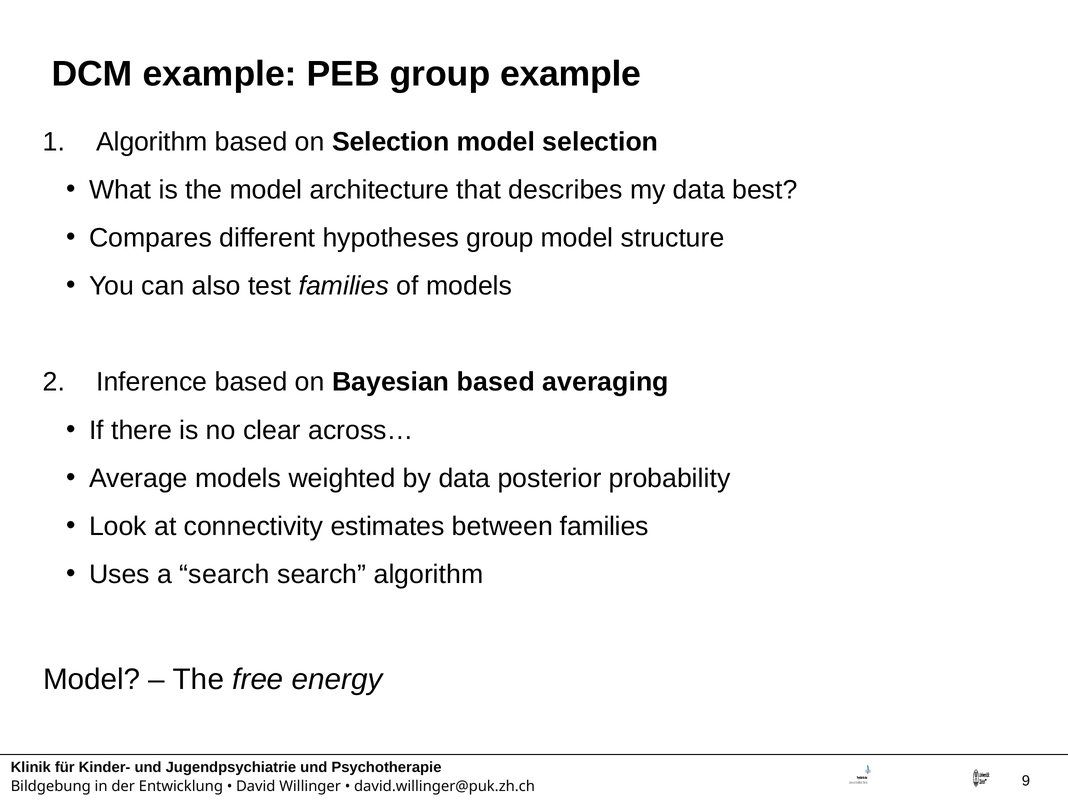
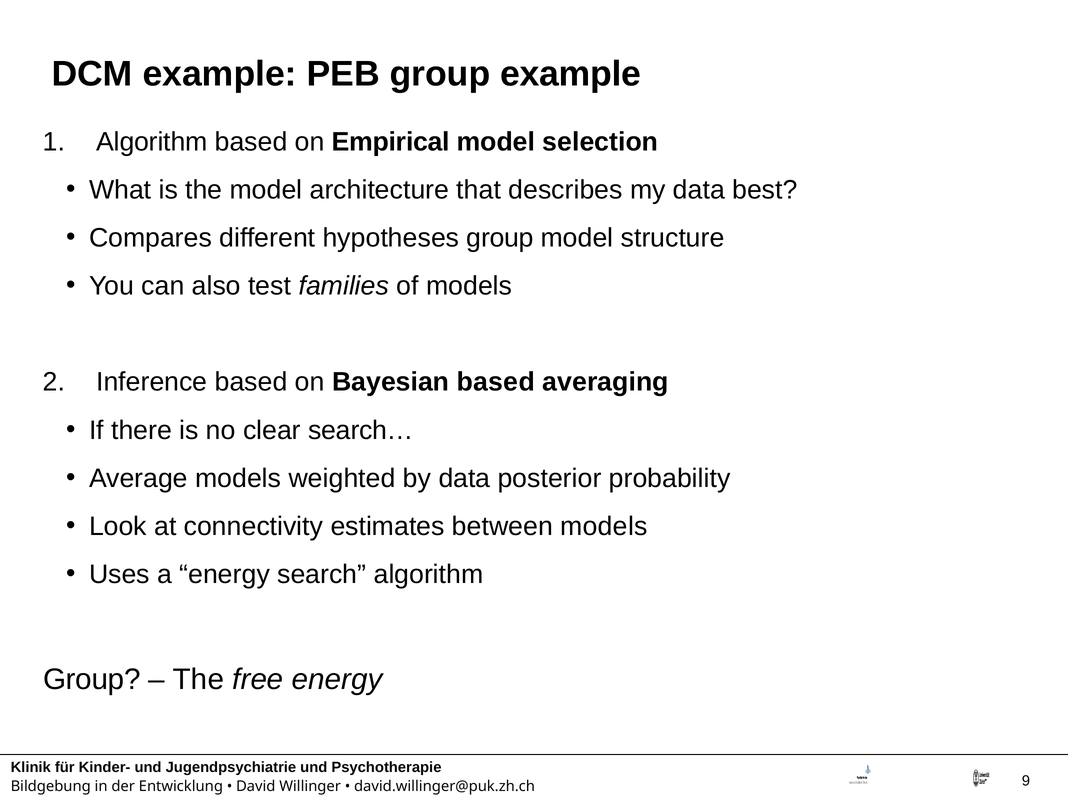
on Selection: Selection -> Empirical (391, 142)
across…: across… -> search… (361, 430)
between families: families -> models (604, 526)
a search: search -> energy (225, 574)
Model: Model -> Group (92, 680)
